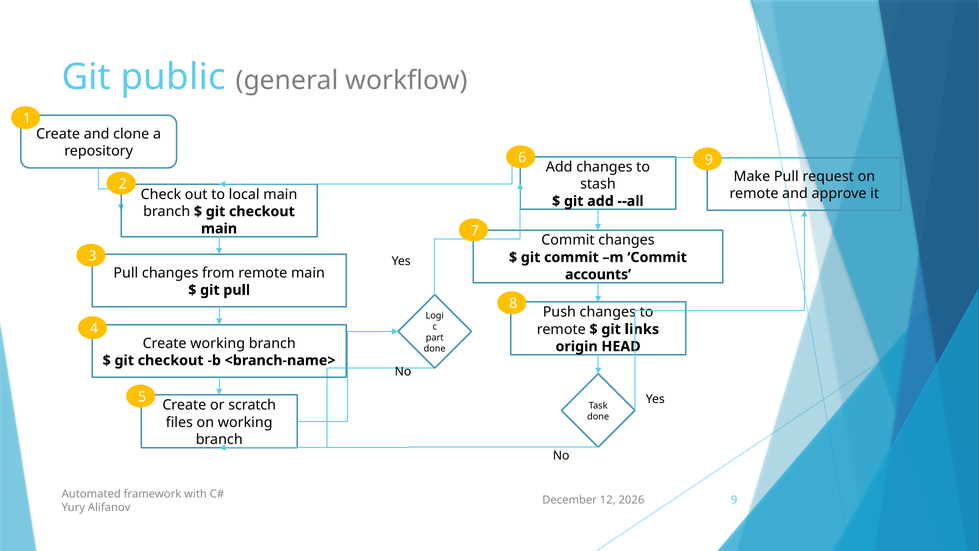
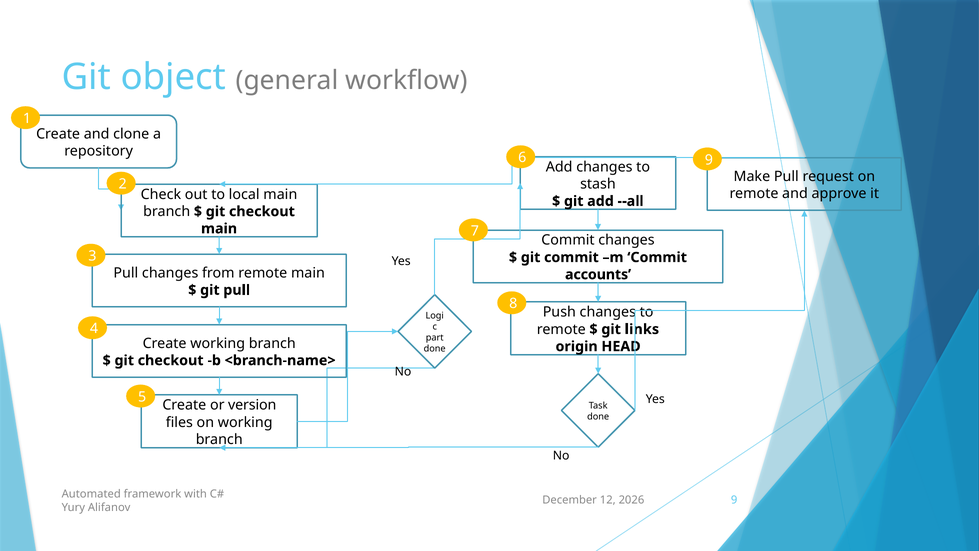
public: public -> object (173, 77)
scratch: scratch -> version (252, 405)
